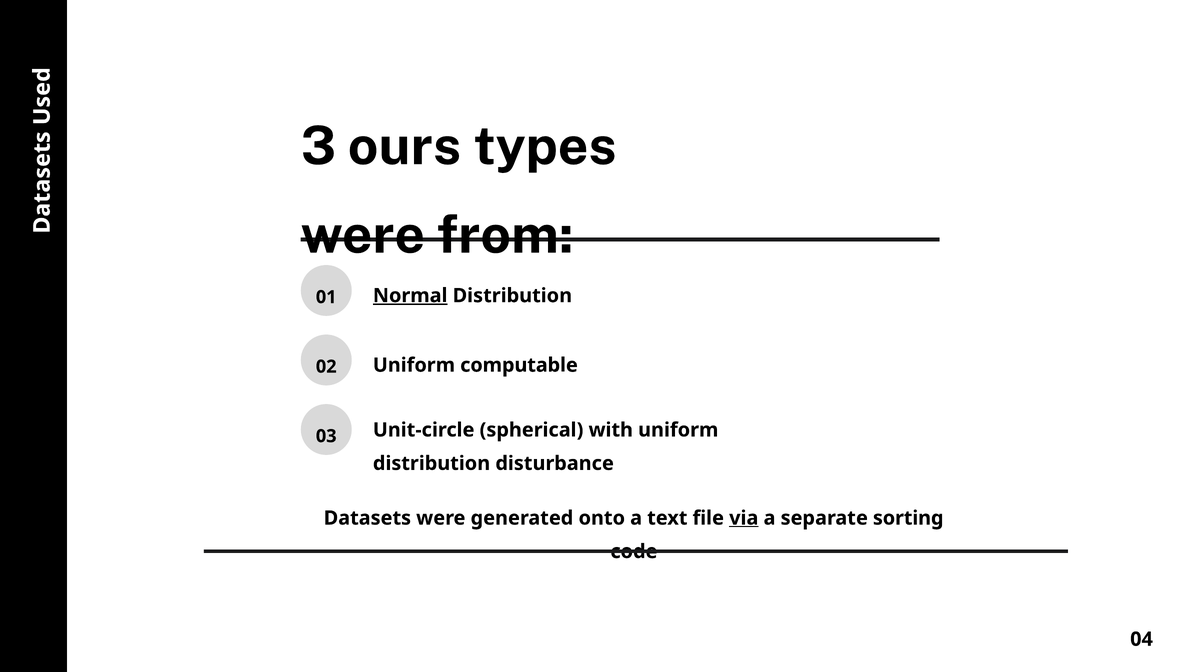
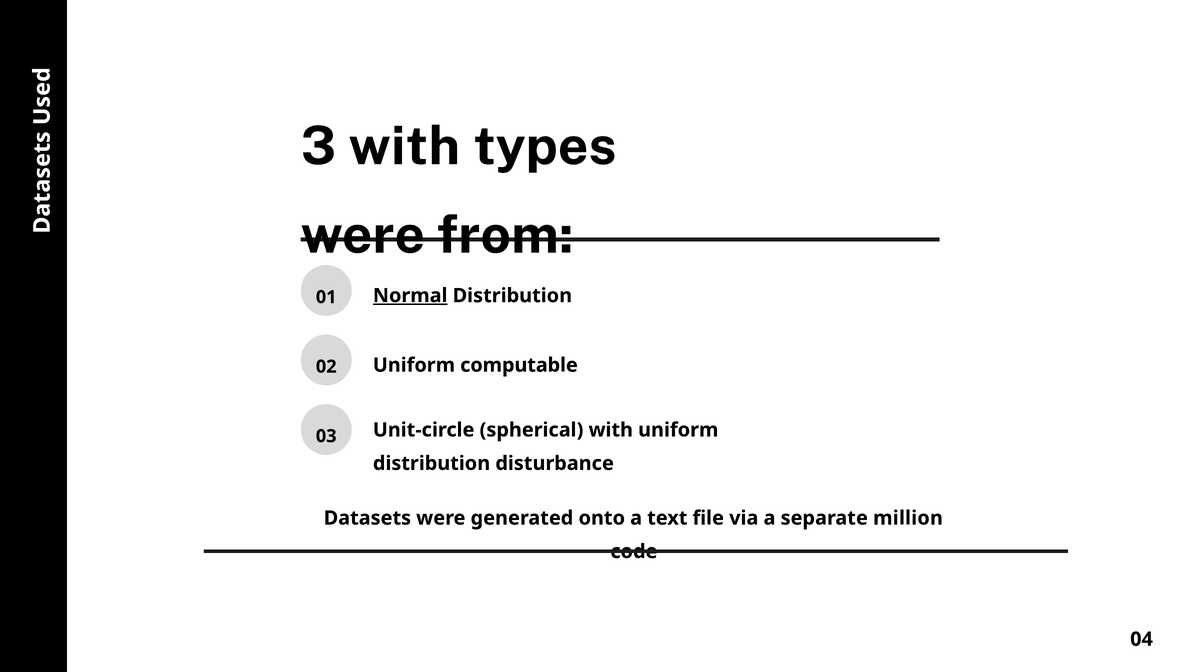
3 ours: ours -> with (404, 147)
via underline: present -> none (744, 518)
sorting: sorting -> million (908, 518)
